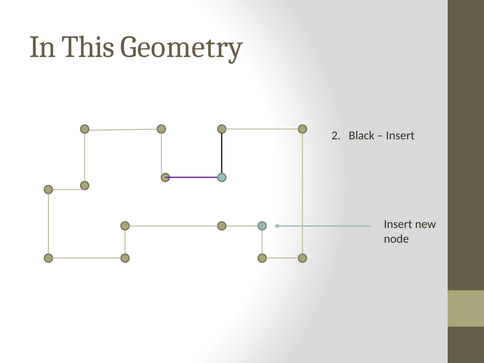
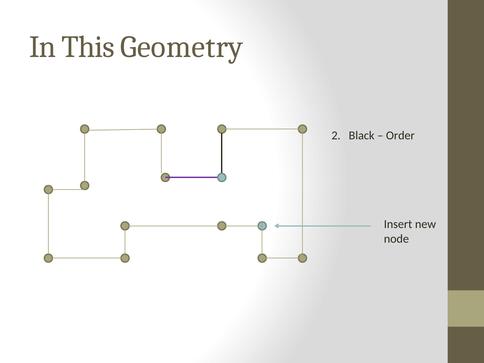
Insert: Insert -> Order (400, 136)
